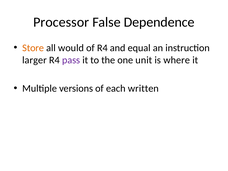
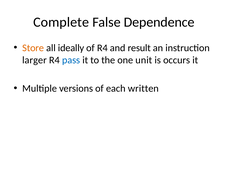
Processor: Processor -> Complete (61, 22)
would: would -> ideally (71, 48)
equal: equal -> result (139, 48)
pass colour: purple -> blue (71, 60)
where: where -> occurs (177, 60)
